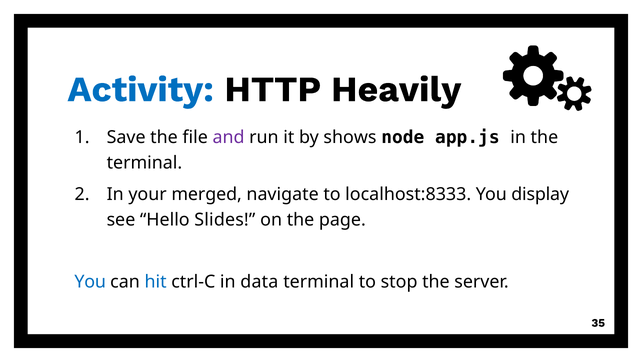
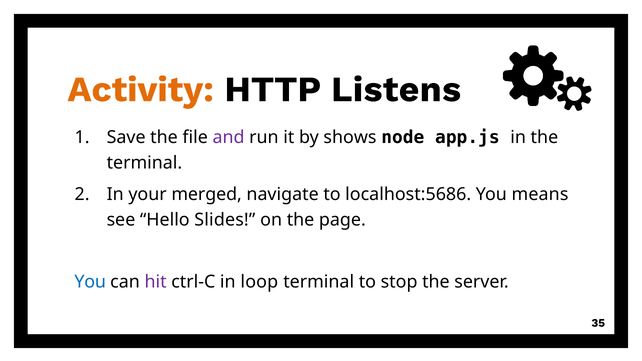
Activity colour: blue -> orange (141, 89)
Heavily: Heavily -> Listens (396, 89)
localhost:8333: localhost:8333 -> localhost:5686 (408, 194)
display: display -> means (540, 194)
hit colour: blue -> purple (156, 282)
data: data -> loop (259, 282)
